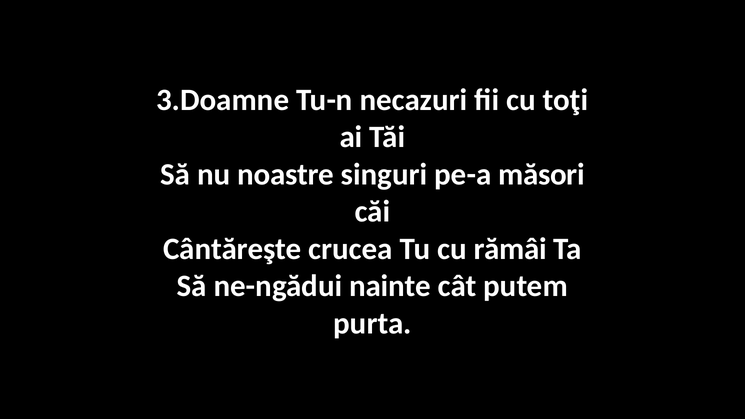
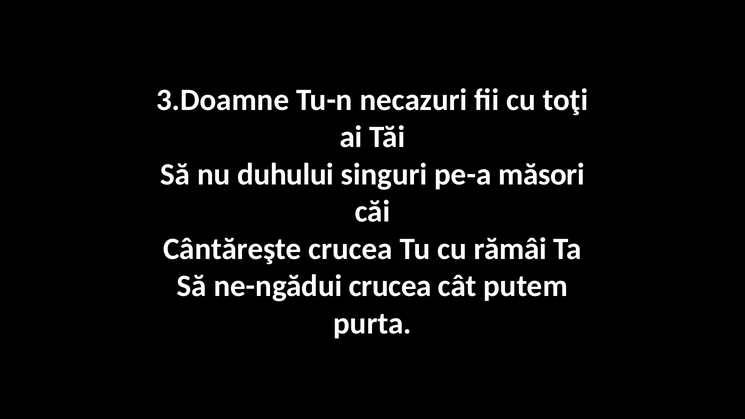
noastre: noastre -> duhului (286, 174)
ne-ngădui nainte: nainte -> crucea (390, 286)
